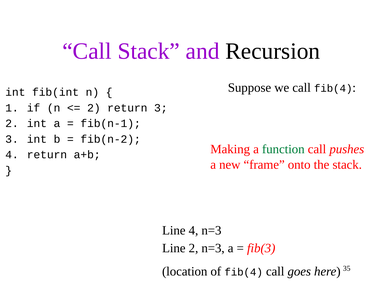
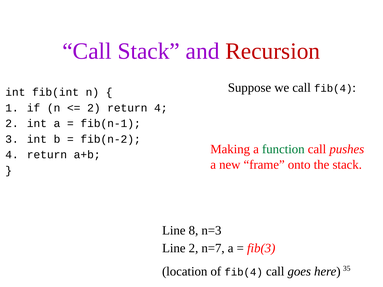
Recursion colour: black -> red (273, 51)
return 3: 3 -> 4 (161, 108)
Line 4: 4 -> 8 (193, 231)
2 n=3: n=3 -> n=7 (213, 248)
